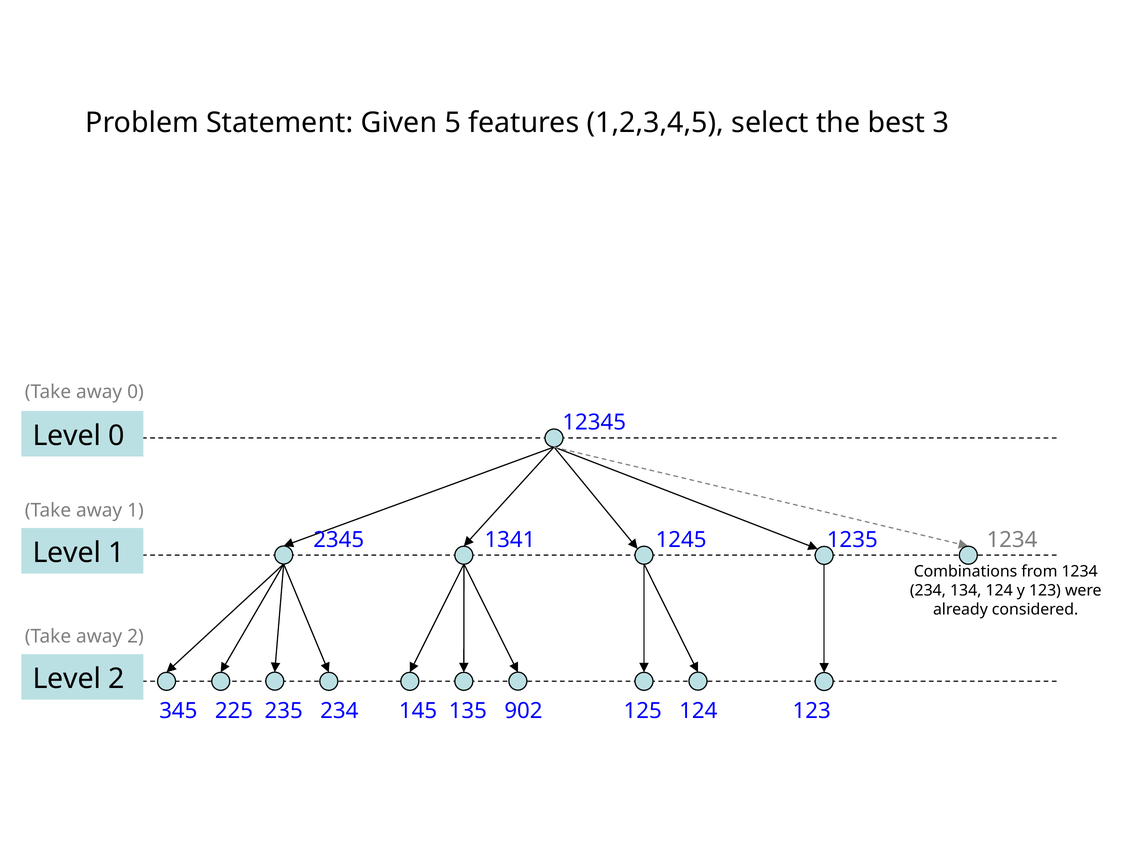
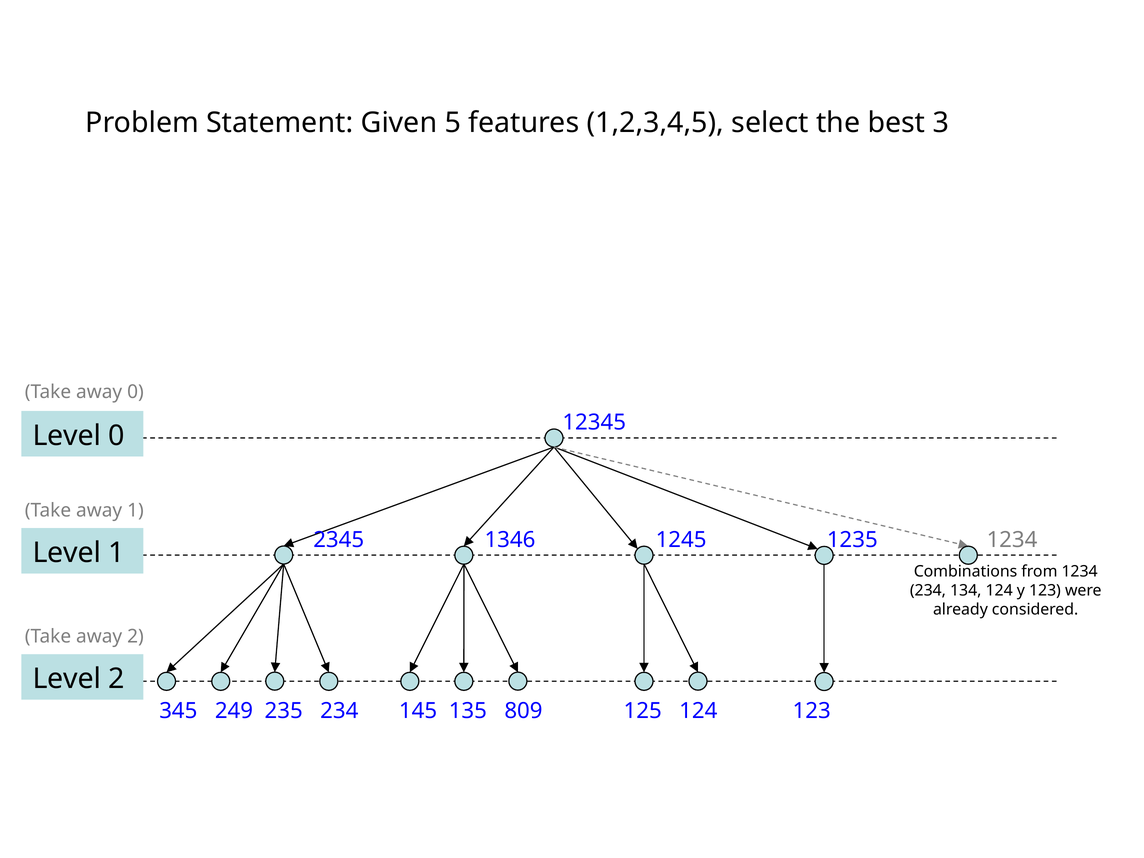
1341: 1341 -> 1346 (510, 540)
225: 225 -> 249 (234, 711)
902: 902 -> 809 (523, 711)
